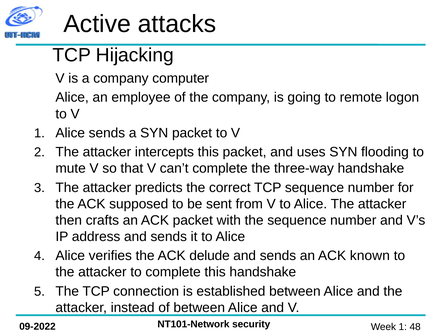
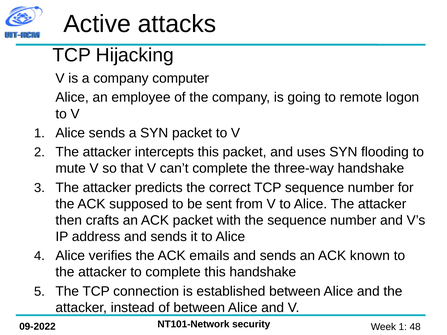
delude: delude -> emails (209, 256)
